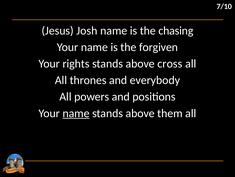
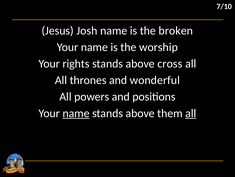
chasing: chasing -> broken (176, 31)
forgiven: forgiven -> worship (158, 47)
everybody: everybody -> wonderful (155, 80)
all underline: none -> present (191, 113)
